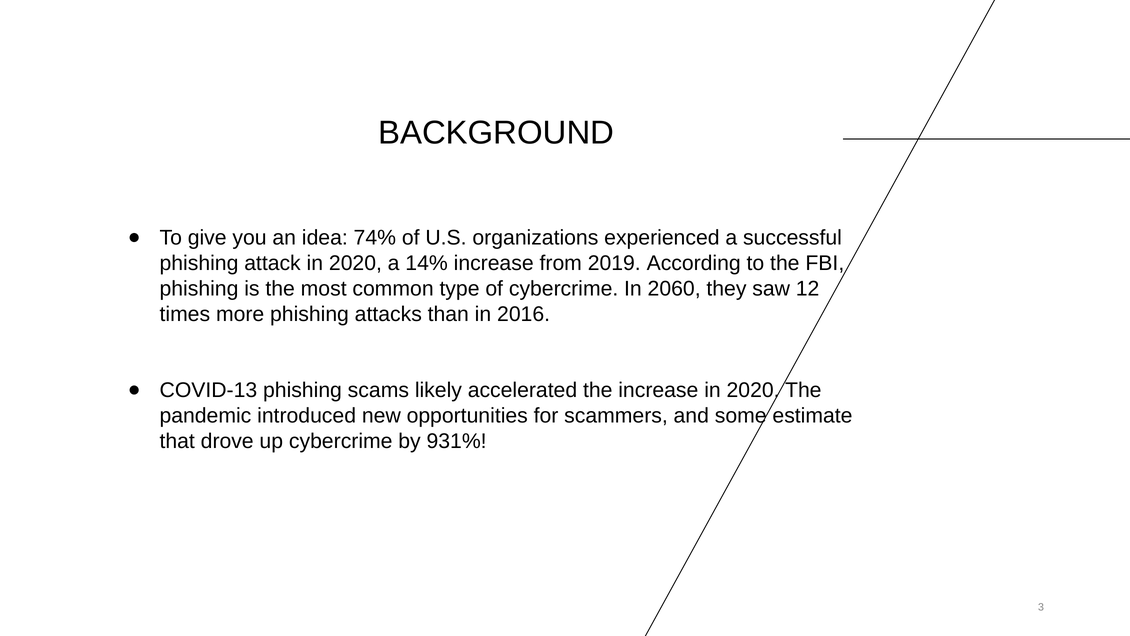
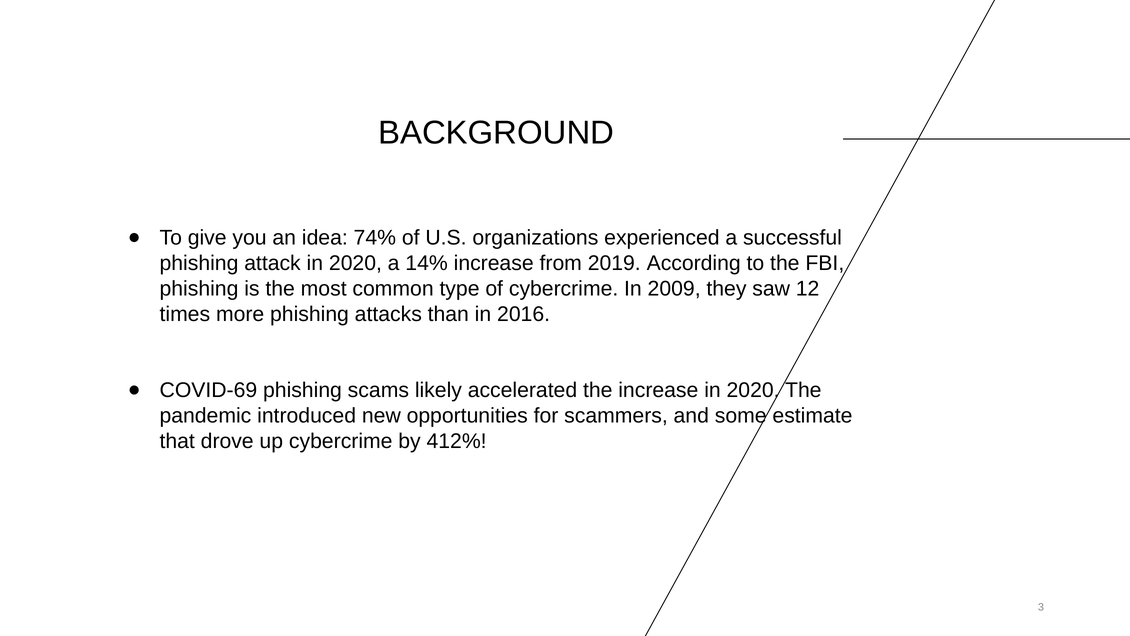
2060: 2060 -> 2009 (674, 288)
COVID-13: COVID-13 -> COVID-69 (208, 390)
931%: 931% -> 412% (457, 441)
